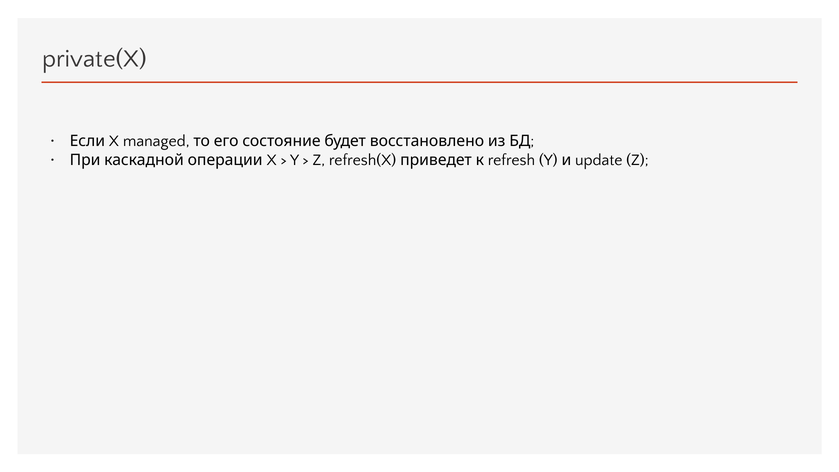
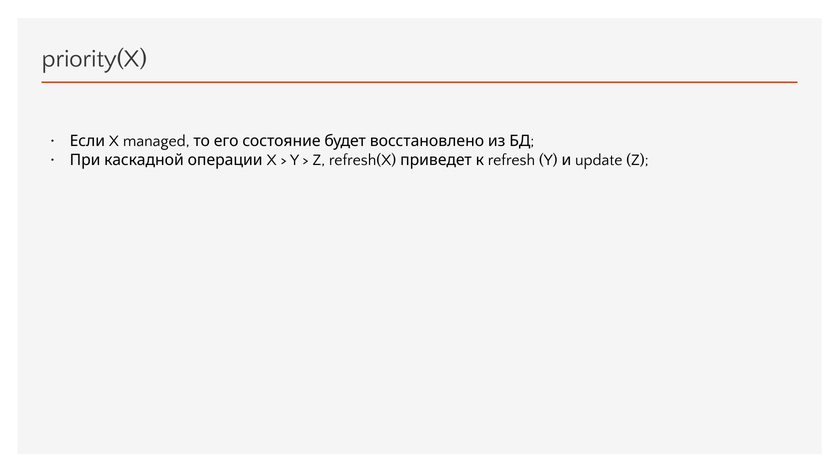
private(X: private(X -> priority(X (95, 59)
